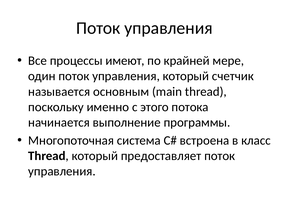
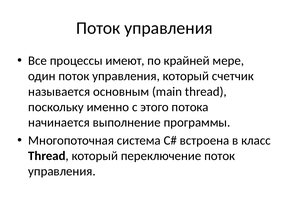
предоставляет: предоставляет -> переключение (161, 156)
